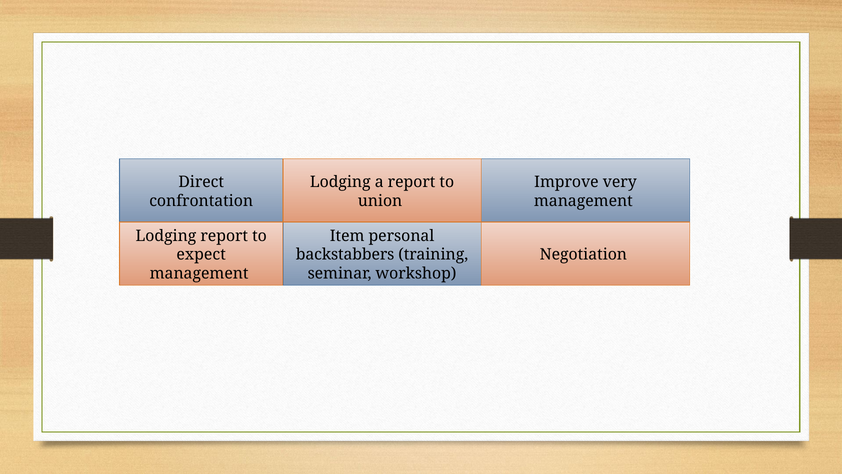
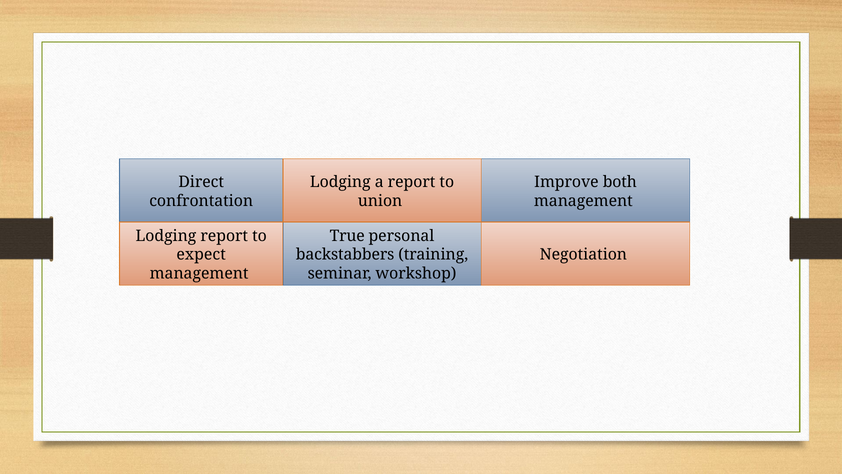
very: very -> both (620, 182)
Item: Item -> True (347, 236)
